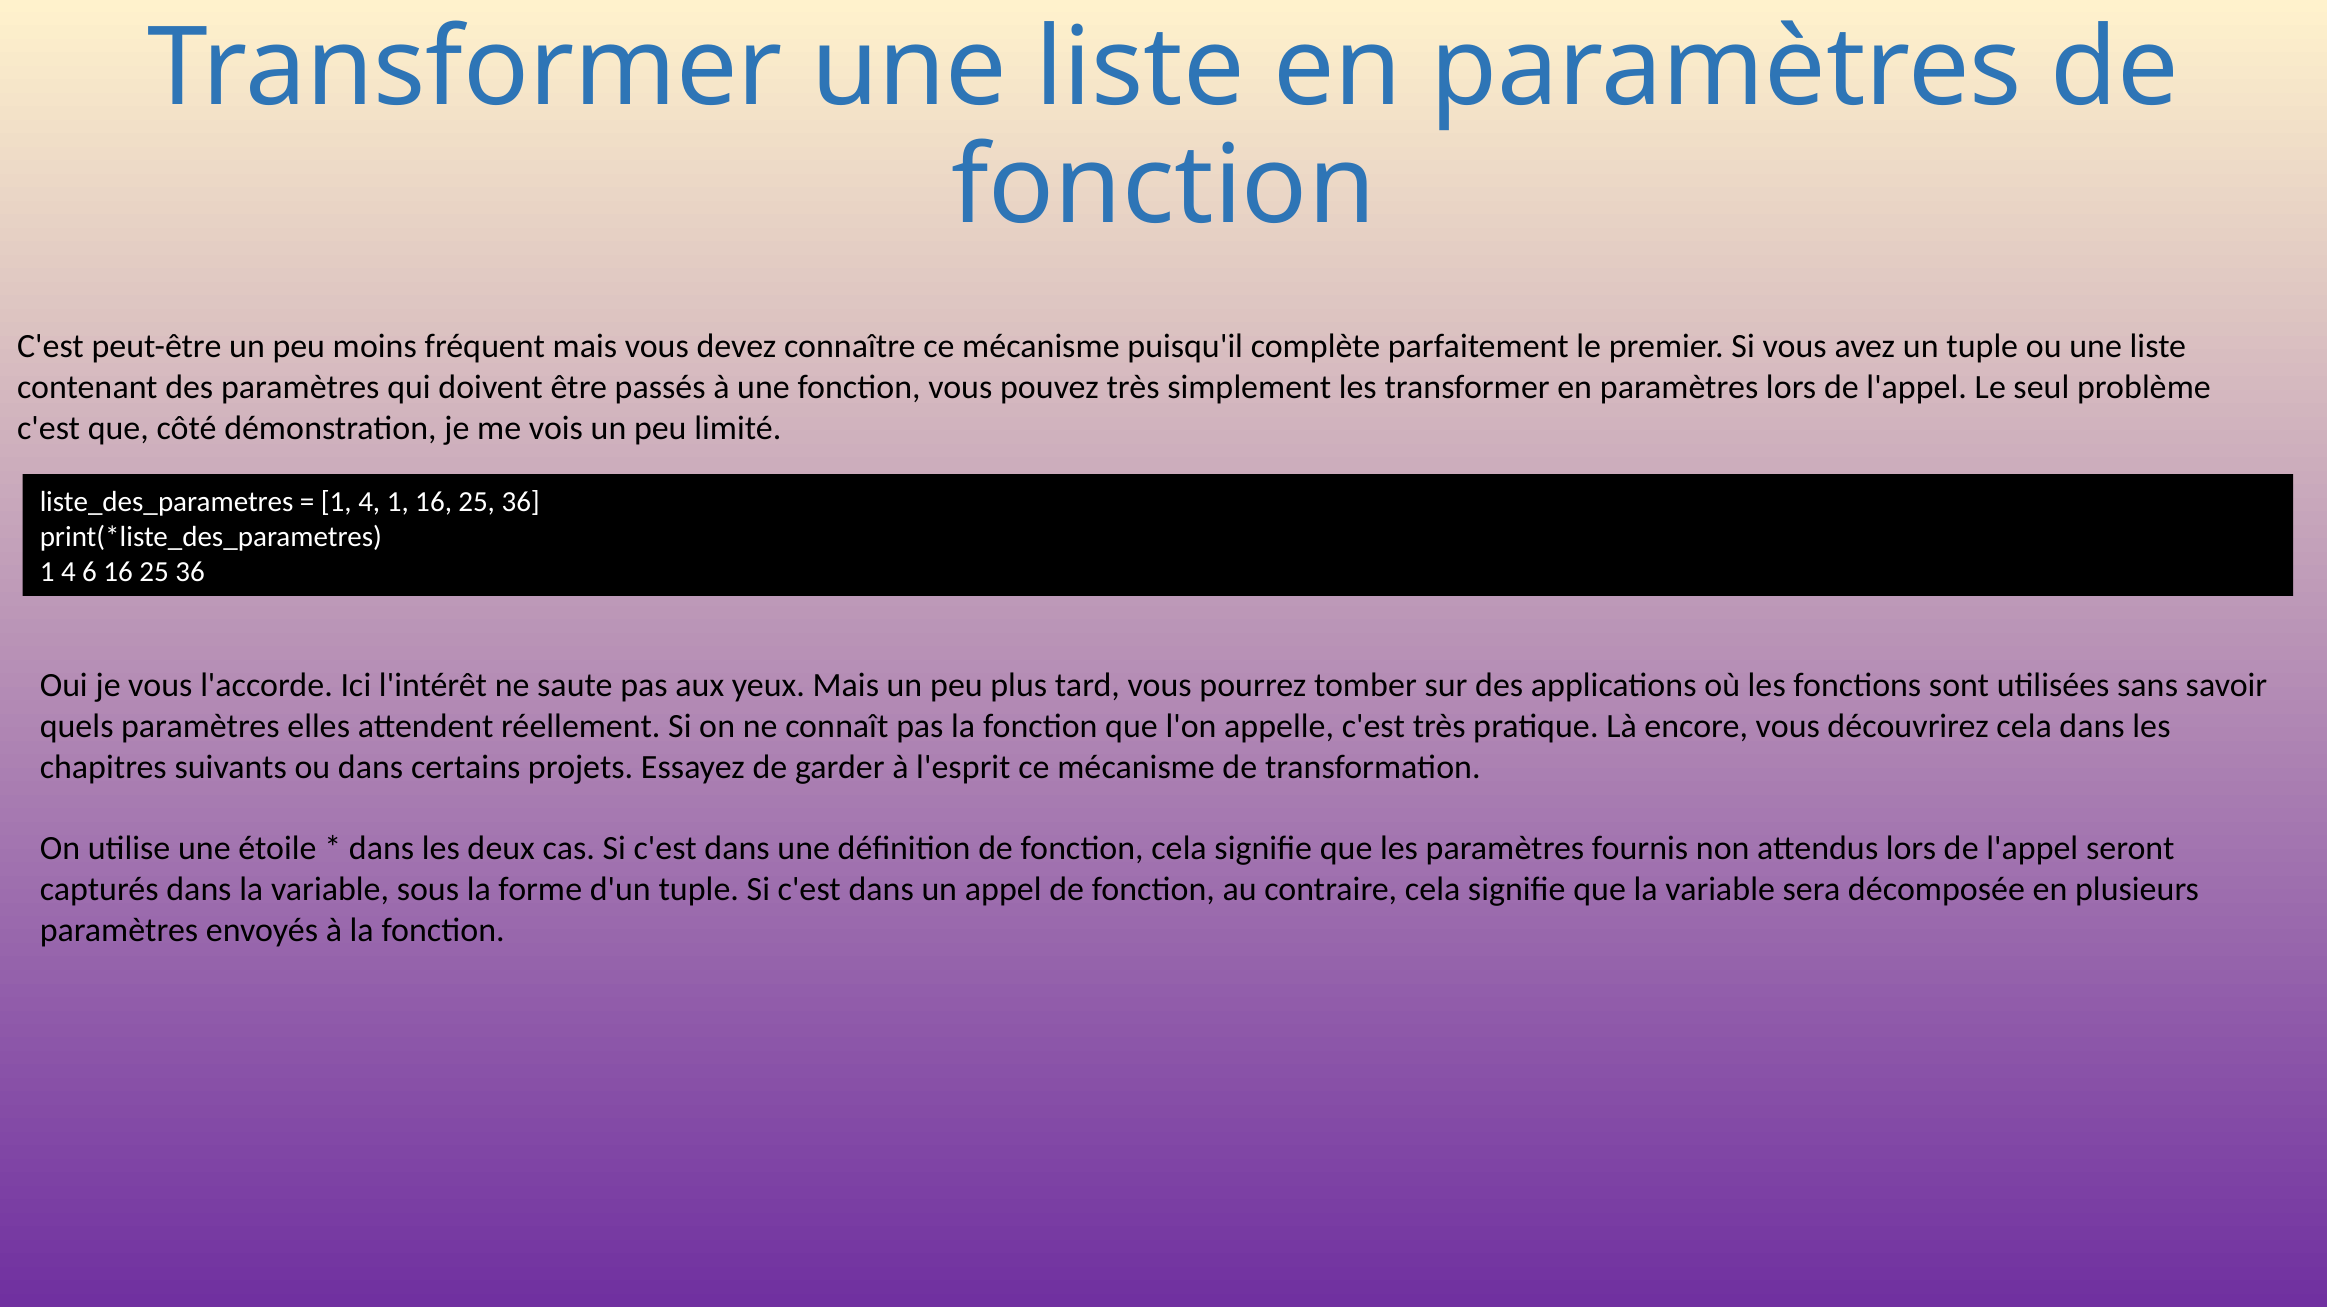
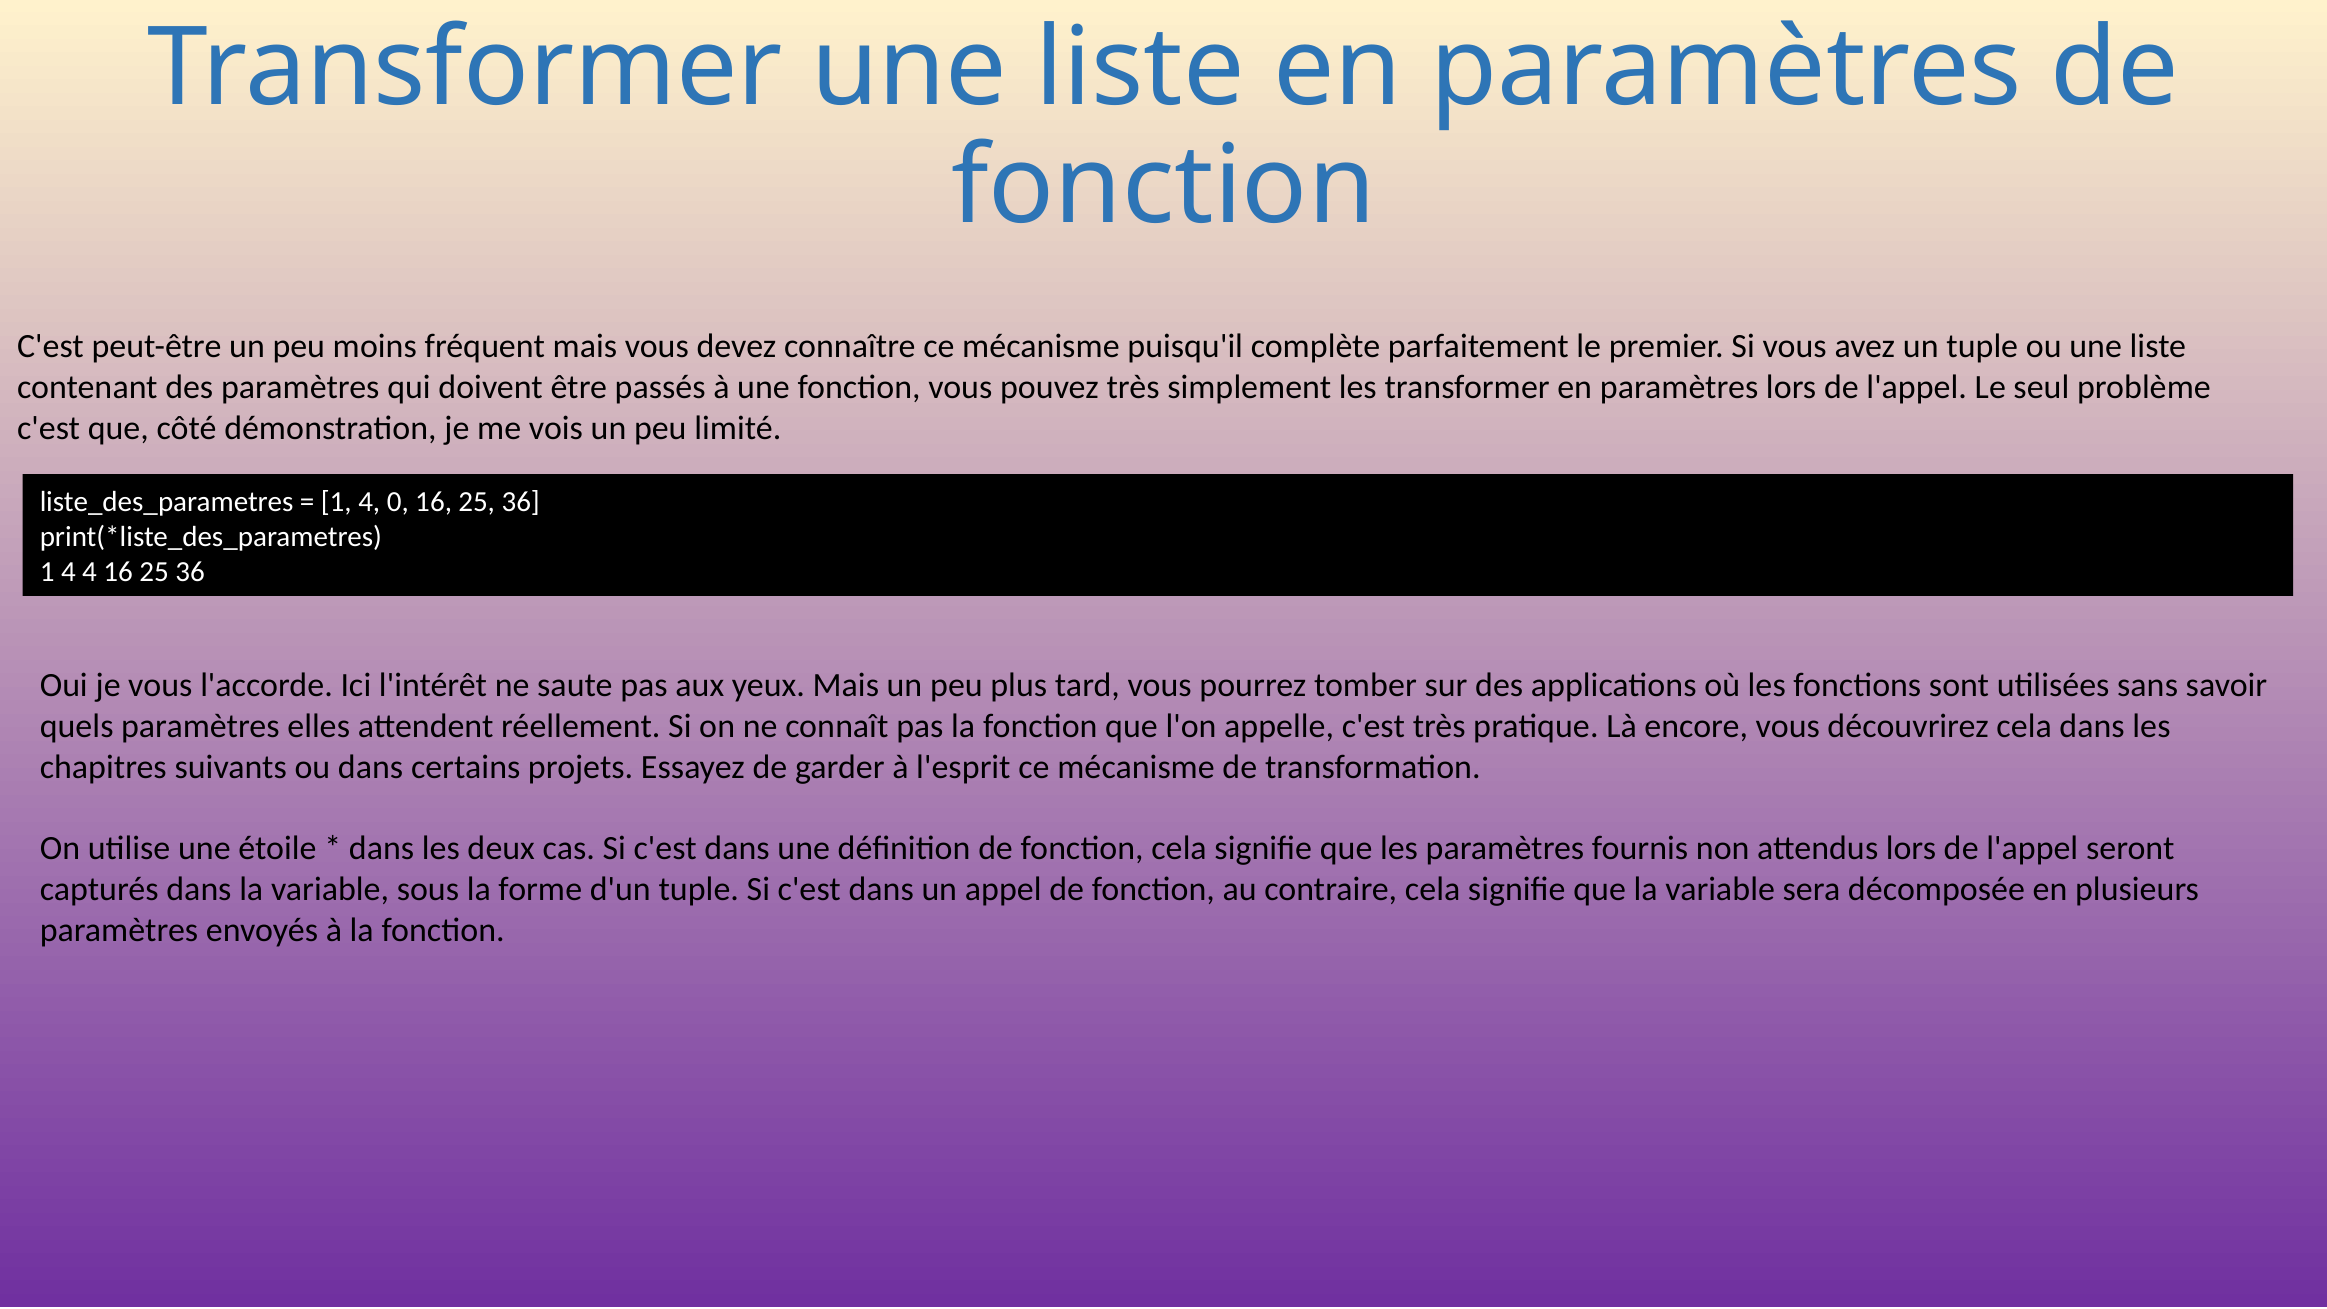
4 1: 1 -> 0 (398, 502)
4 6: 6 -> 4 (90, 572)
